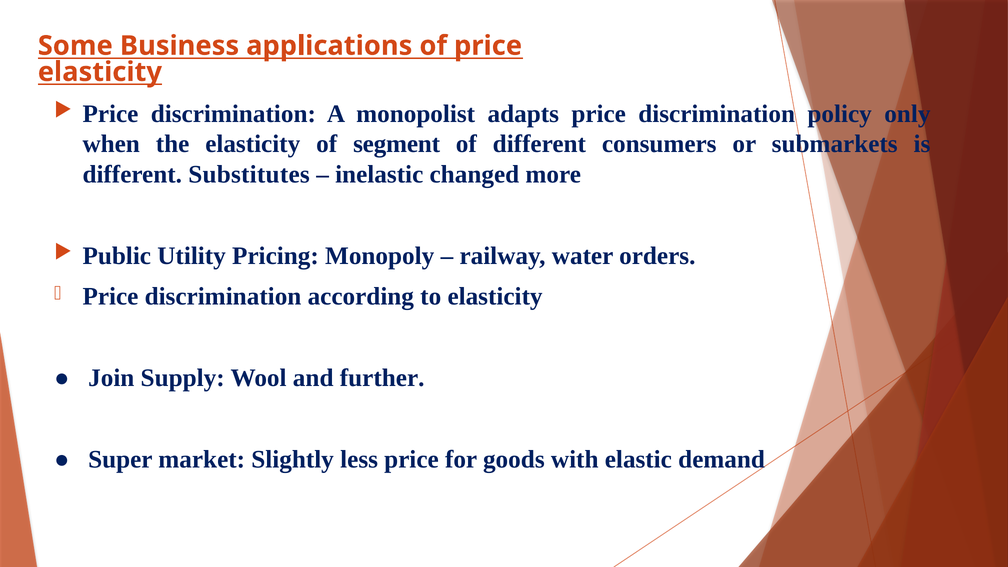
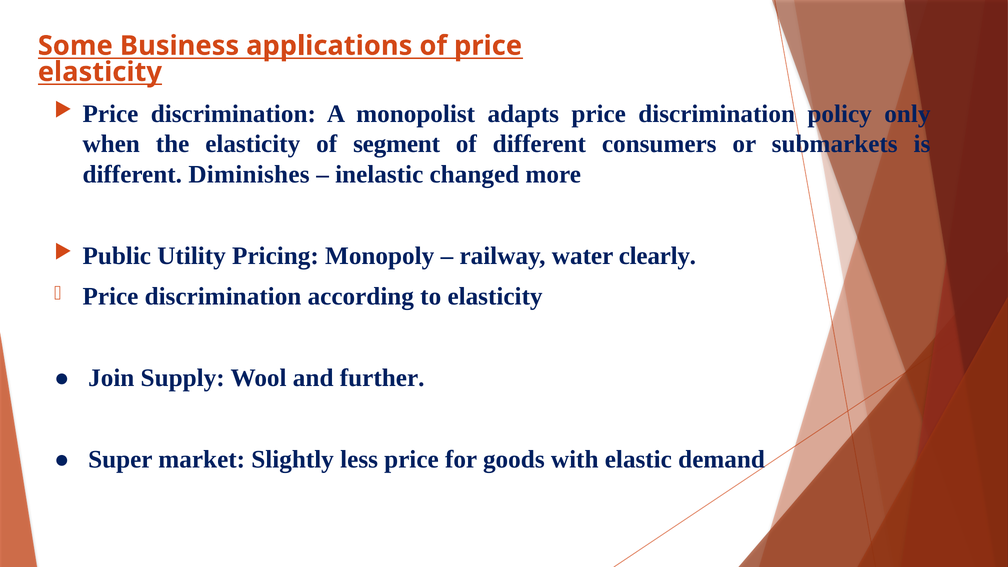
Substitutes: Substitutes -> Diminishes (249, 174)
orders: orders -> clearly (657, 256)
